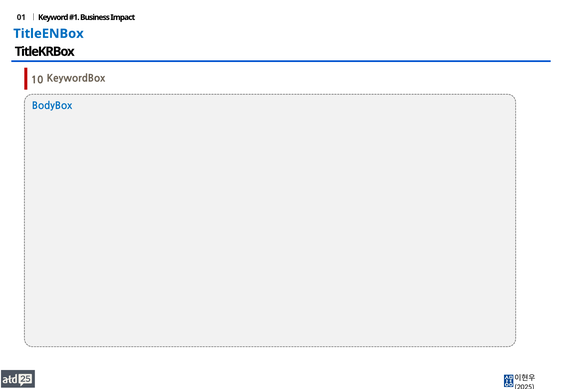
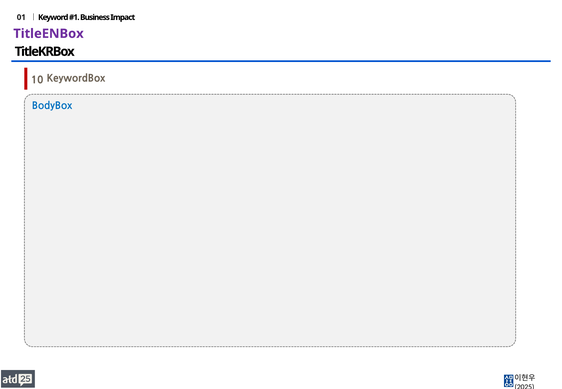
TitleENBox colour: blue -> purple (48, 34)
